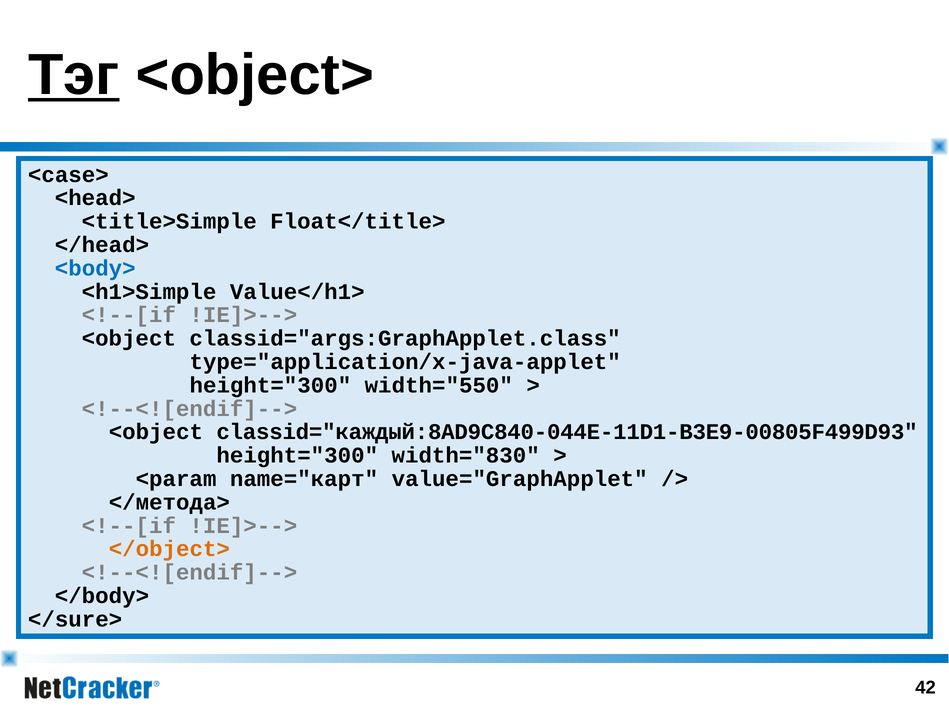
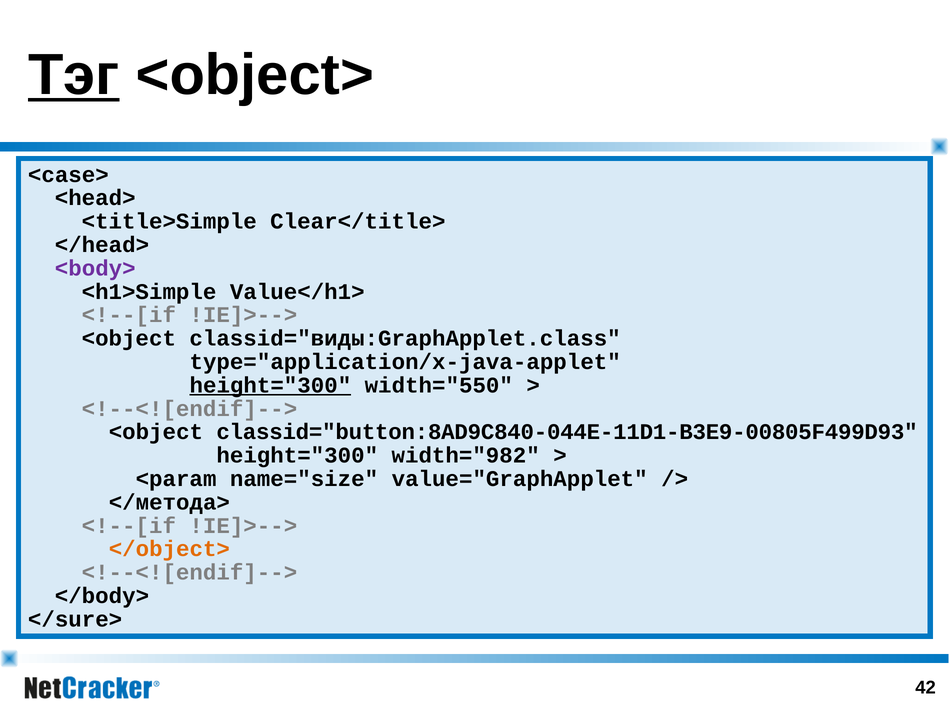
Float</title>: Float</title> -> Clear</title> (358, 221)
<body> colour: blue -> purple (95, 268)
classid="args:GraphApplet.class: classid="args:GraphApplet.class -> classid="виды:GraphApplet.class (405, 338)
height="300 underline: none -> present (270, 385)
classid="каждый:8AD9C840-044E-11D1-B3E9-00805F499D93: classid="каждый:8AD9C840-044E-11D1-B3E9-00805F499D93 -> classid="button:8AD9C840-044E-11D1-B3E9-00805F499D93 (567, 432)
width="830: width="830 -> width="982 (466, 455)
name="карт: name="карт -> name="size (304, 479)
